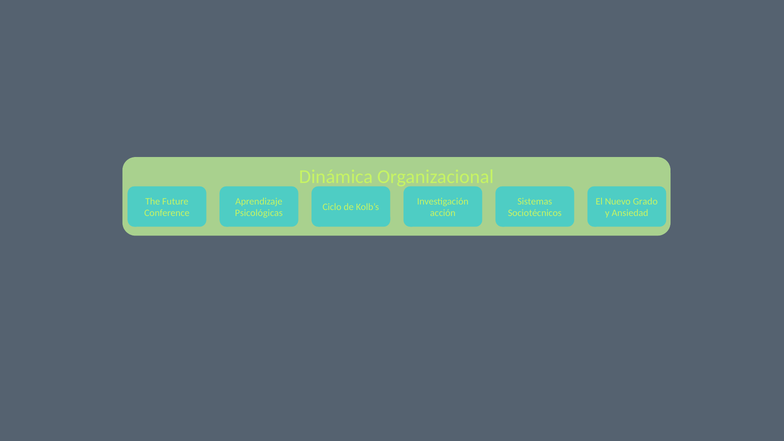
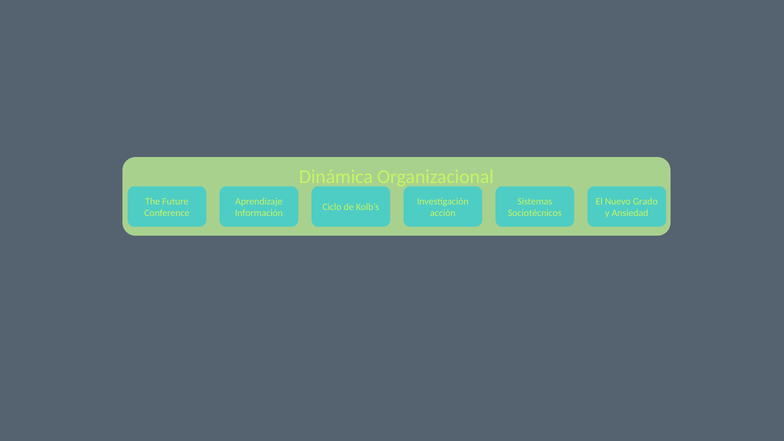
Psicológicas: Psicológicas -> Información (259, 213)
